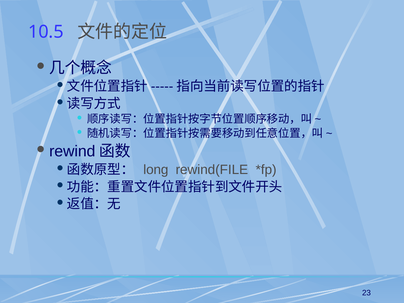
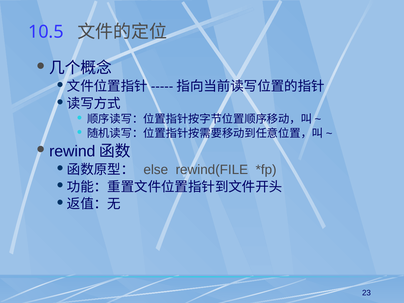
long: long -> else (156, 170)
